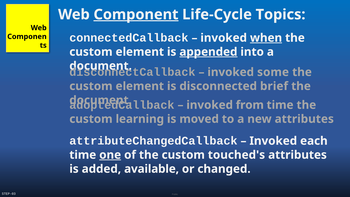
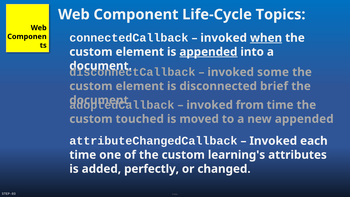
Component underline: present -> none (136, 15)
learning: learning -> touched (140, 119)
new attributes: attributes -> appended (304, 119)
one underline: present -> none (110, 155)
touched's: touched's -> learning's (236, 155)
available: available -> perfectly (152, 169)
